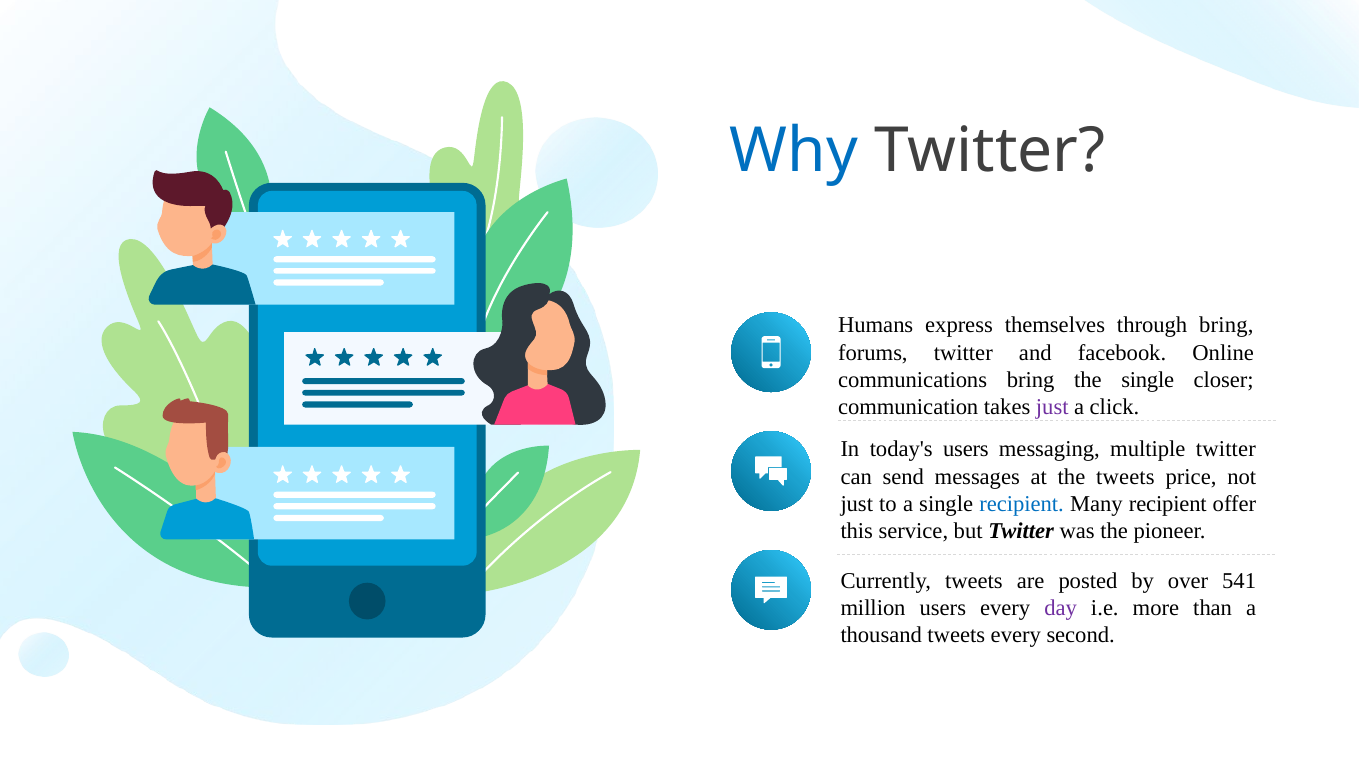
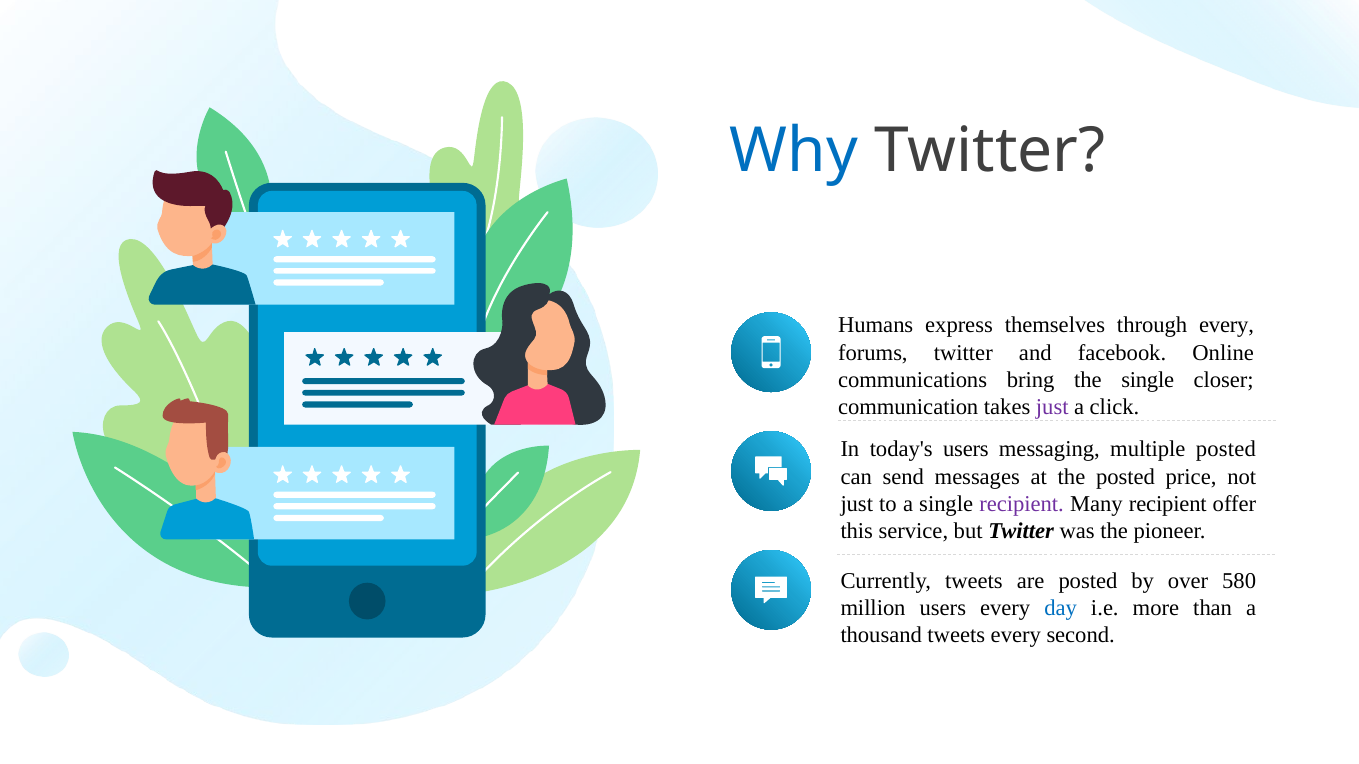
through bring: bring -> every (1227, 326)
multiple twitter: twitter -> posted (1226, 450)
the tweets: tweets -> posted (1126, 477)
recipient colour: blue -> purple (1022, 504)
541: 541 -> 580 (1239, 581)
day colour: purple -> blue (1061, 609)
